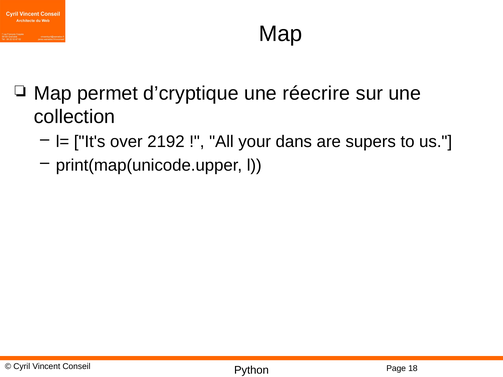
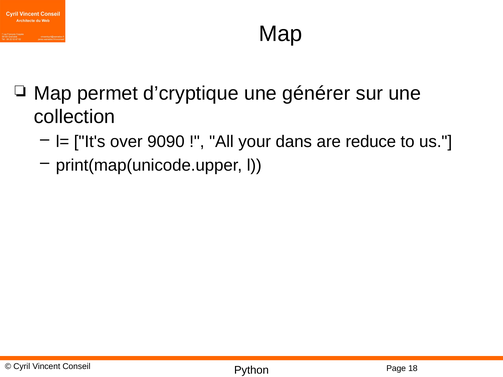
réecrire: réecrire -> générer (316, 93)
2192: 2192 -> 9090 (166, 142)
supers: supers -> reduce (371, 142)
